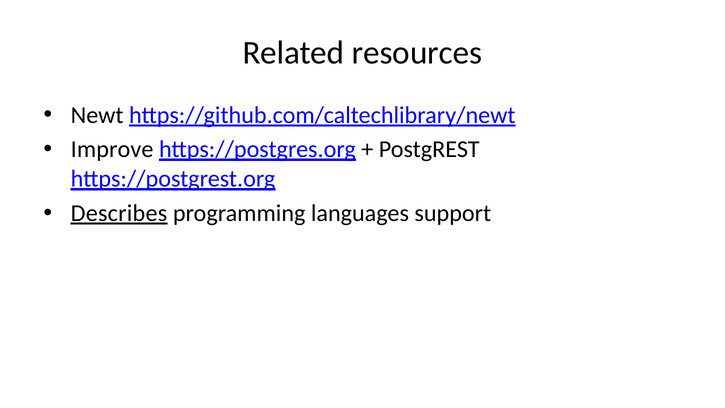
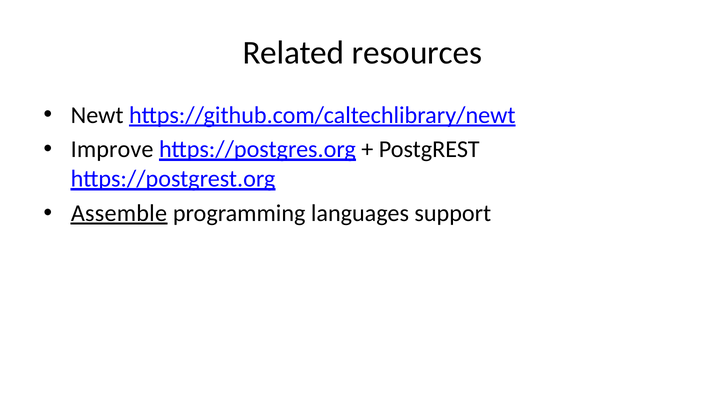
Describes: Describes -> Assemble (119, 213)
